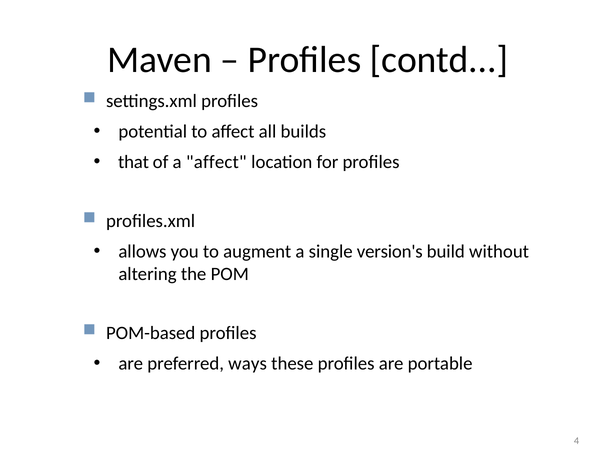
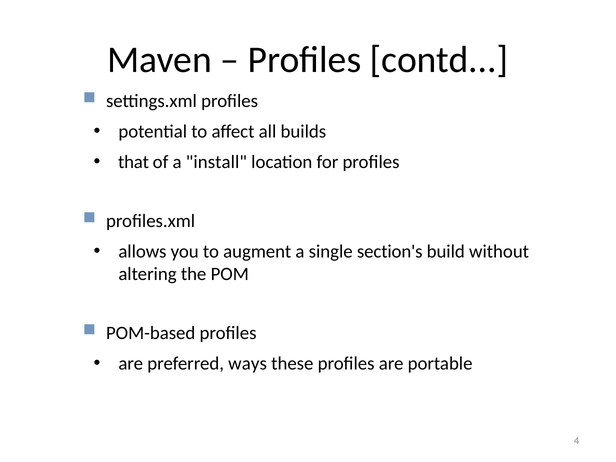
a affect: affect -> install (216, 162)
version's: version's -> section's (390, 252)
